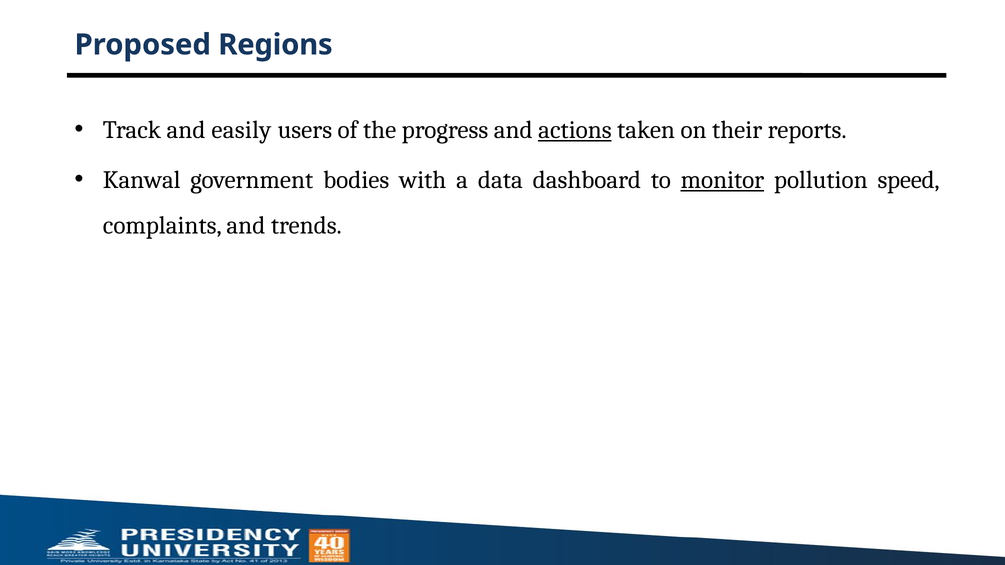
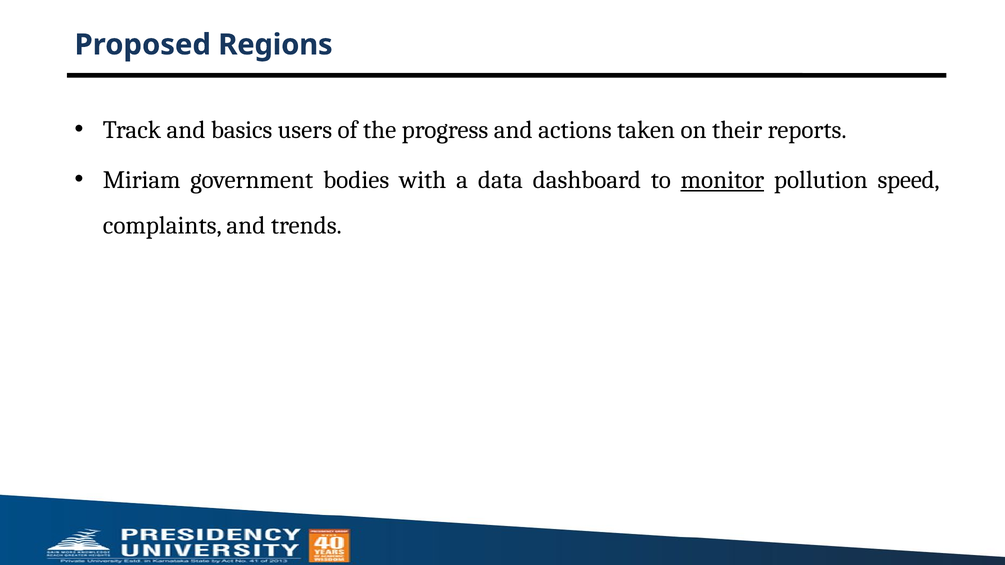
easily: easily -> basics (242, 130)
actions underline: present -> none (575, 130)
Kanwal: Kanwal -> Miriam (142, 180)
